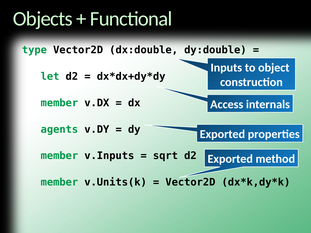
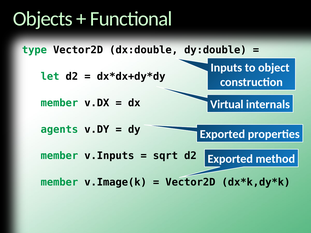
Access: Access -> Virtual (227, 104)
v.Units(k: v.Units(k -> v.Image(k (116, 183)
